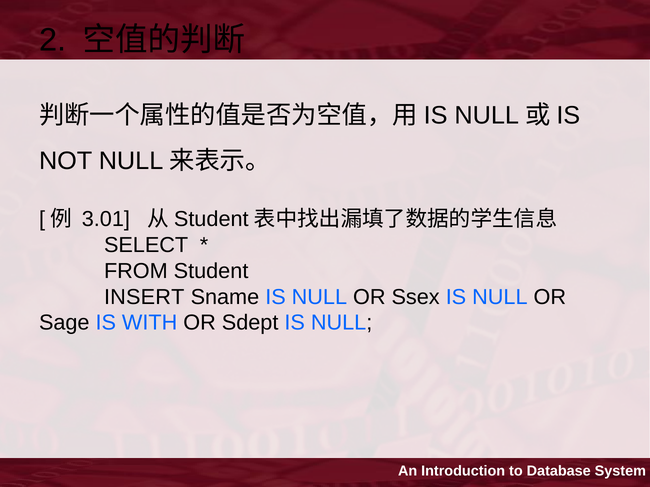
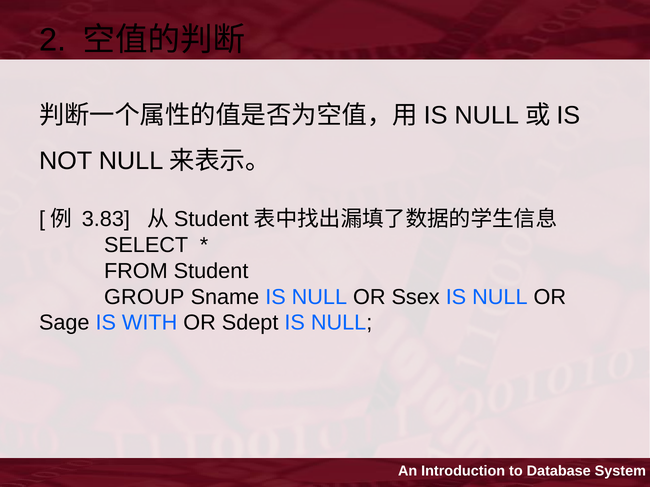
3.01: 3.01 -> 3.83 (106, 219)
INSERT: INSERT -> GROUP (144, 297)
